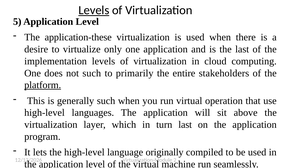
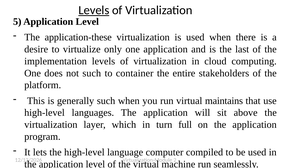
primarily: primarily -> container (135, 73)
platform underline: present -> none (43, 85)
operation: operation -> maintains (224, 101)
turn last: last -> full (185, 125)
originally: originally -> computer (165, 152)
